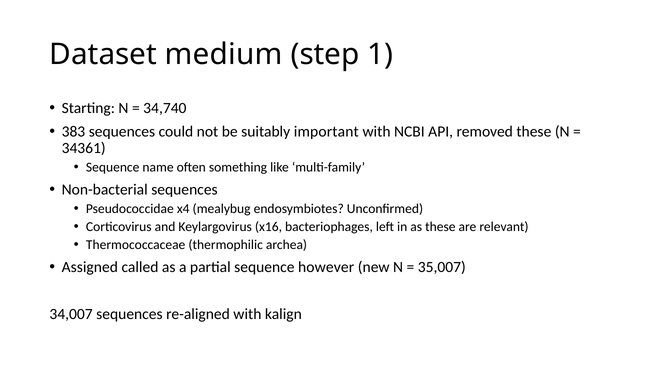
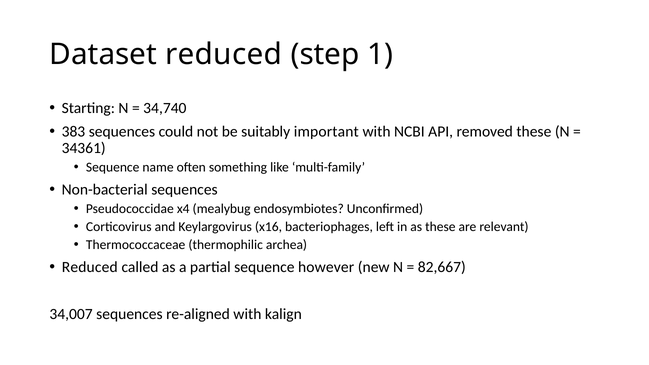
Dataset medium: medium -> reduced (224, 55)
Assigned: Assigned -> Reduced (90, 267)
35,007: 35,007 -> 82,667 (442, 267)
